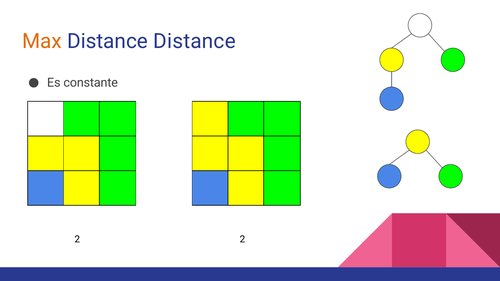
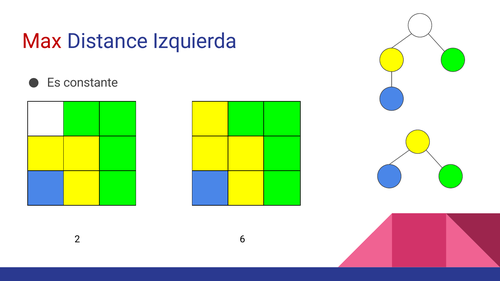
Max colour: orange -> red (42, 41)
Distance Distance: Distance -> Izquierda (195, 41)
2 2: 2 -> 6 (242, 240)
